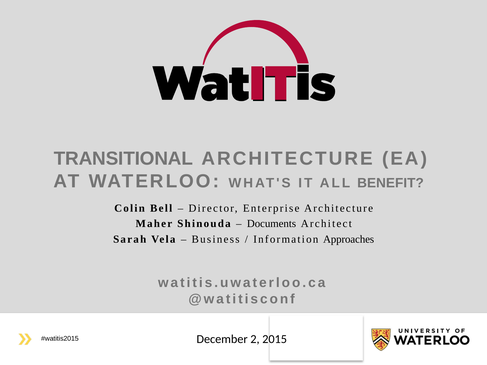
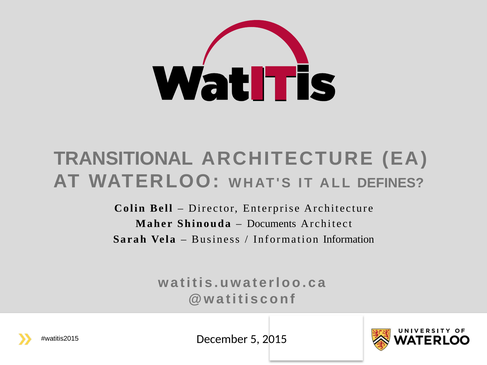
BENEFIT: BENEFIT -> DEFINES (391, 183)
Information Approaches: Approaches -> Information (349, 239)
2: 2 -> 5 (255, 340)
